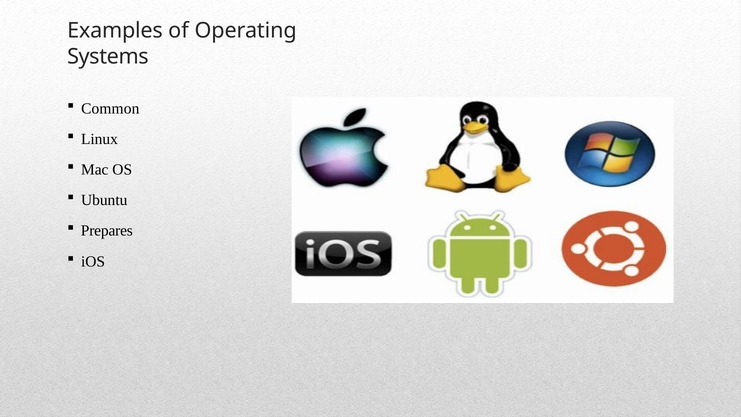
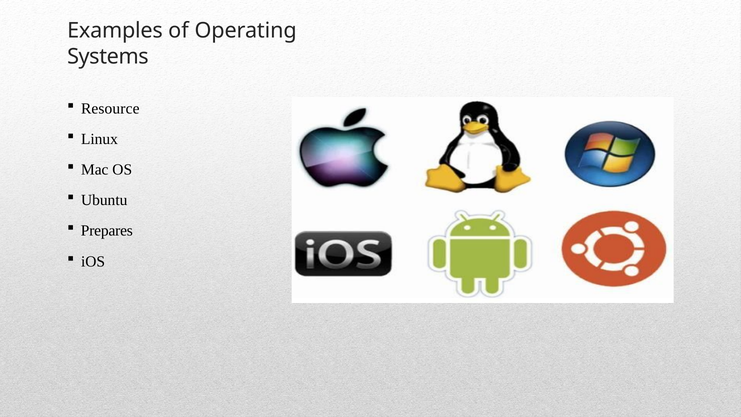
Common: Common -> Resource (110, 109)
